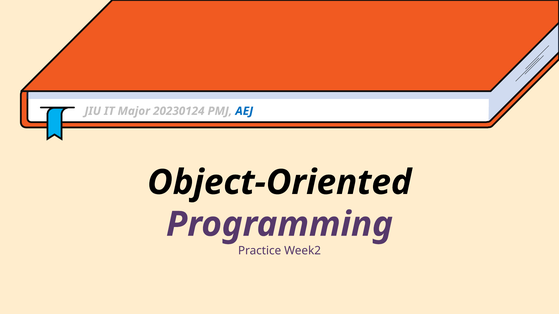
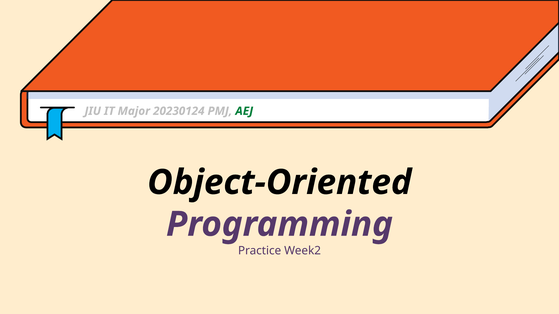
AEJ colour: blue -> green (244, 111)
